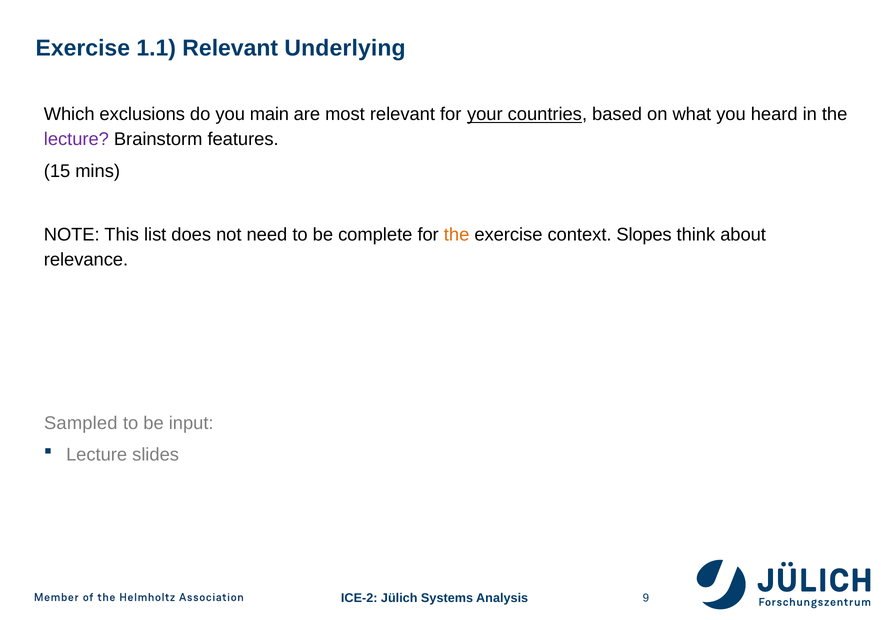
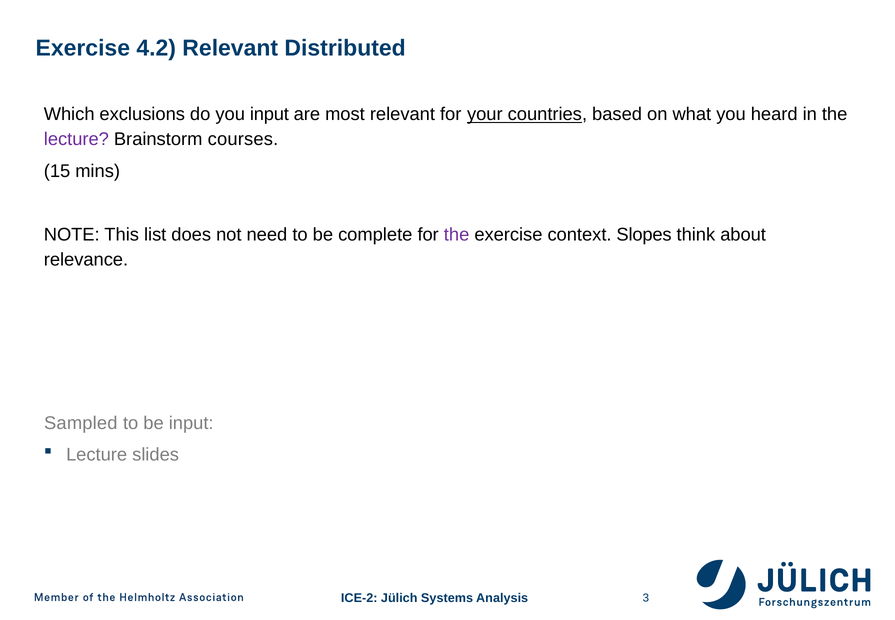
1.1: 1.1 -> 4.2 (156, 48)
Underlying: Underlying -> Distributed (345, 48)
you main: main -> input (269, 114)
features: features -> courses (243, 139)
the colour: orange -> purple (457, 235)
9: 9 -> 3 (646, 597)
